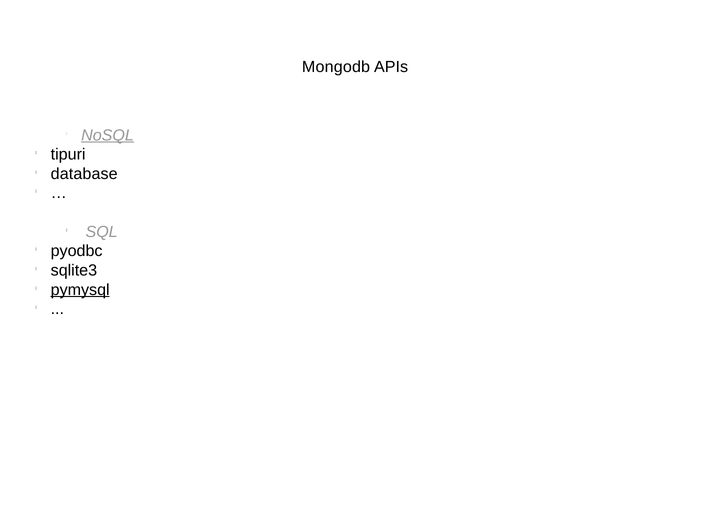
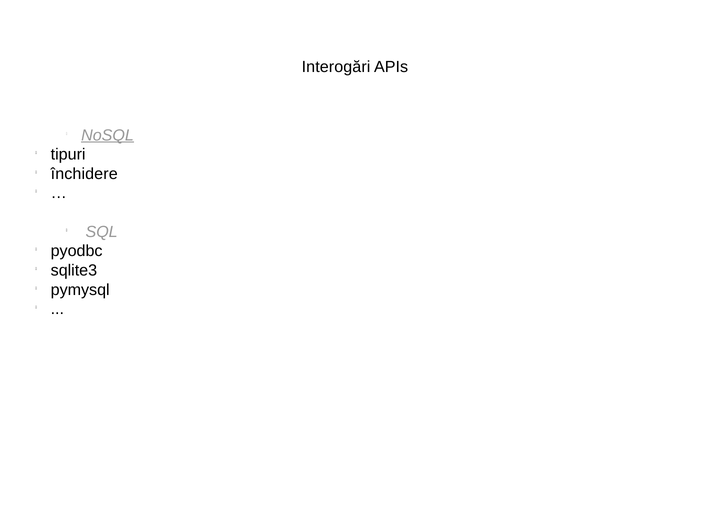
Mongodb: Mongodb -> Interogări (336, 67)
database: database -> închidere (84, 174)
pymysql underline: present -> none (80, 290)
